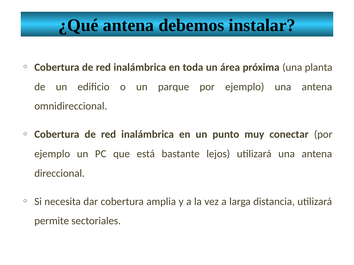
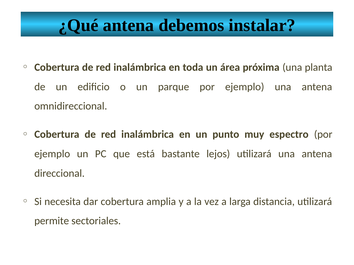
conectar: conectar -> espectro (289, 135)
